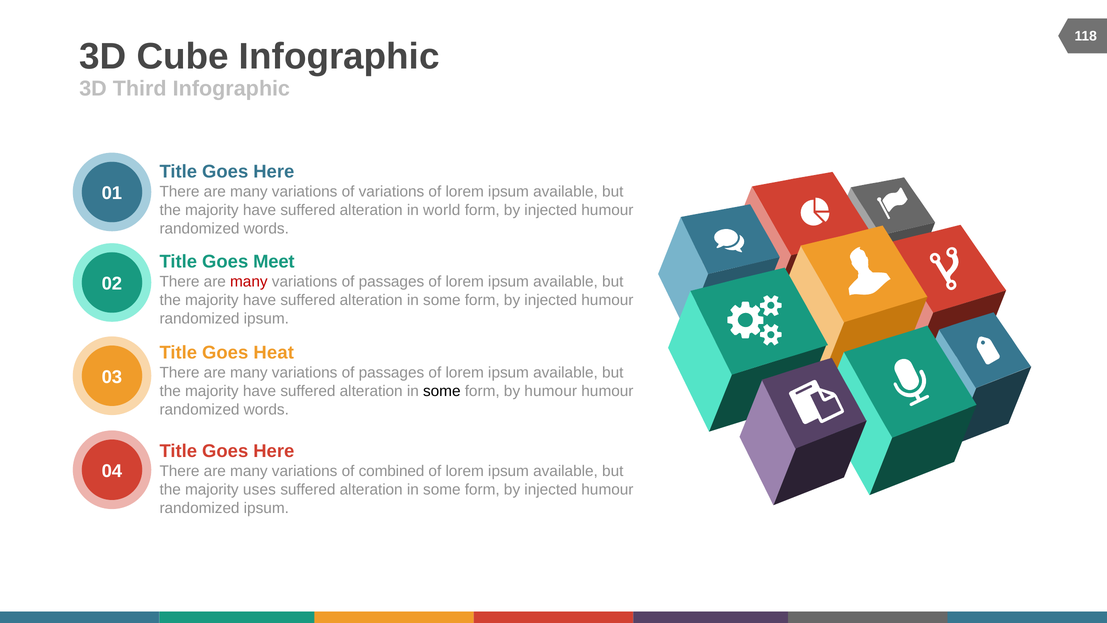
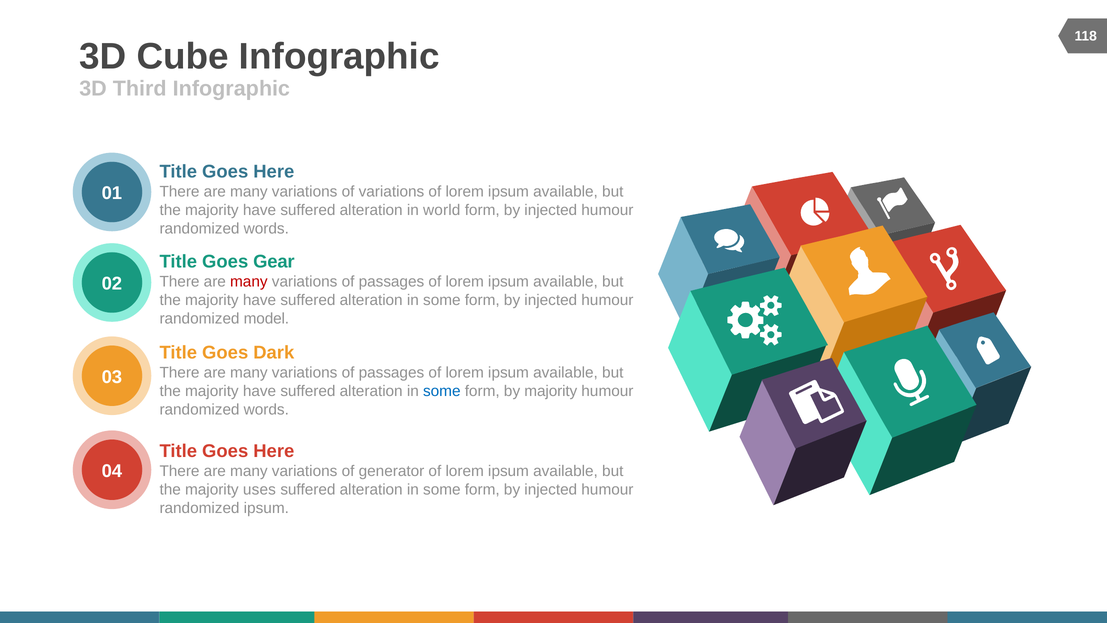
Meet: Meet -> Gear (274, 262)
ipsum: ipsum -> model (266, 319)
Heat: Heat -> Dark (274, 352)
some colour: black -> blue (442, 391)
by humour: humour -> majority (551, 391)
combined: combined -> generator (391, 471)
